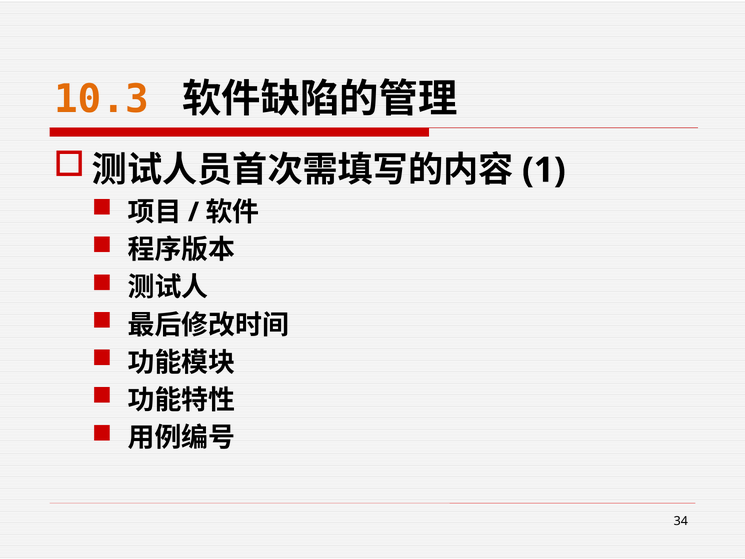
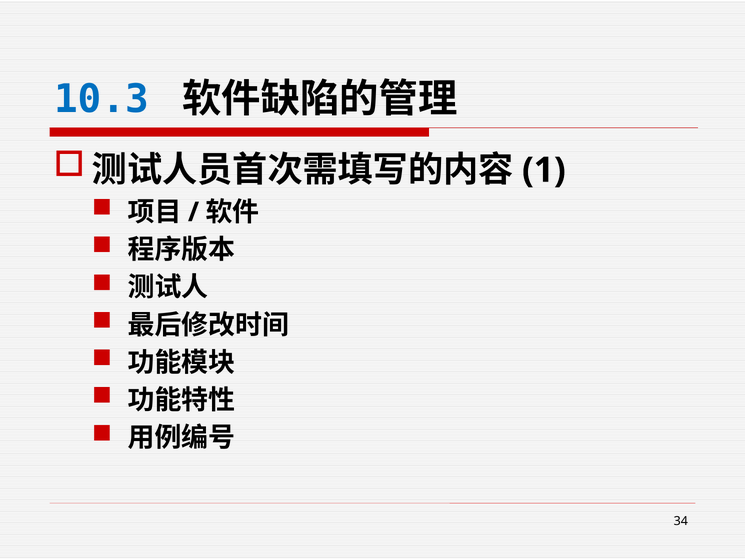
10.3 colour: orange -> blue (102, 99)
